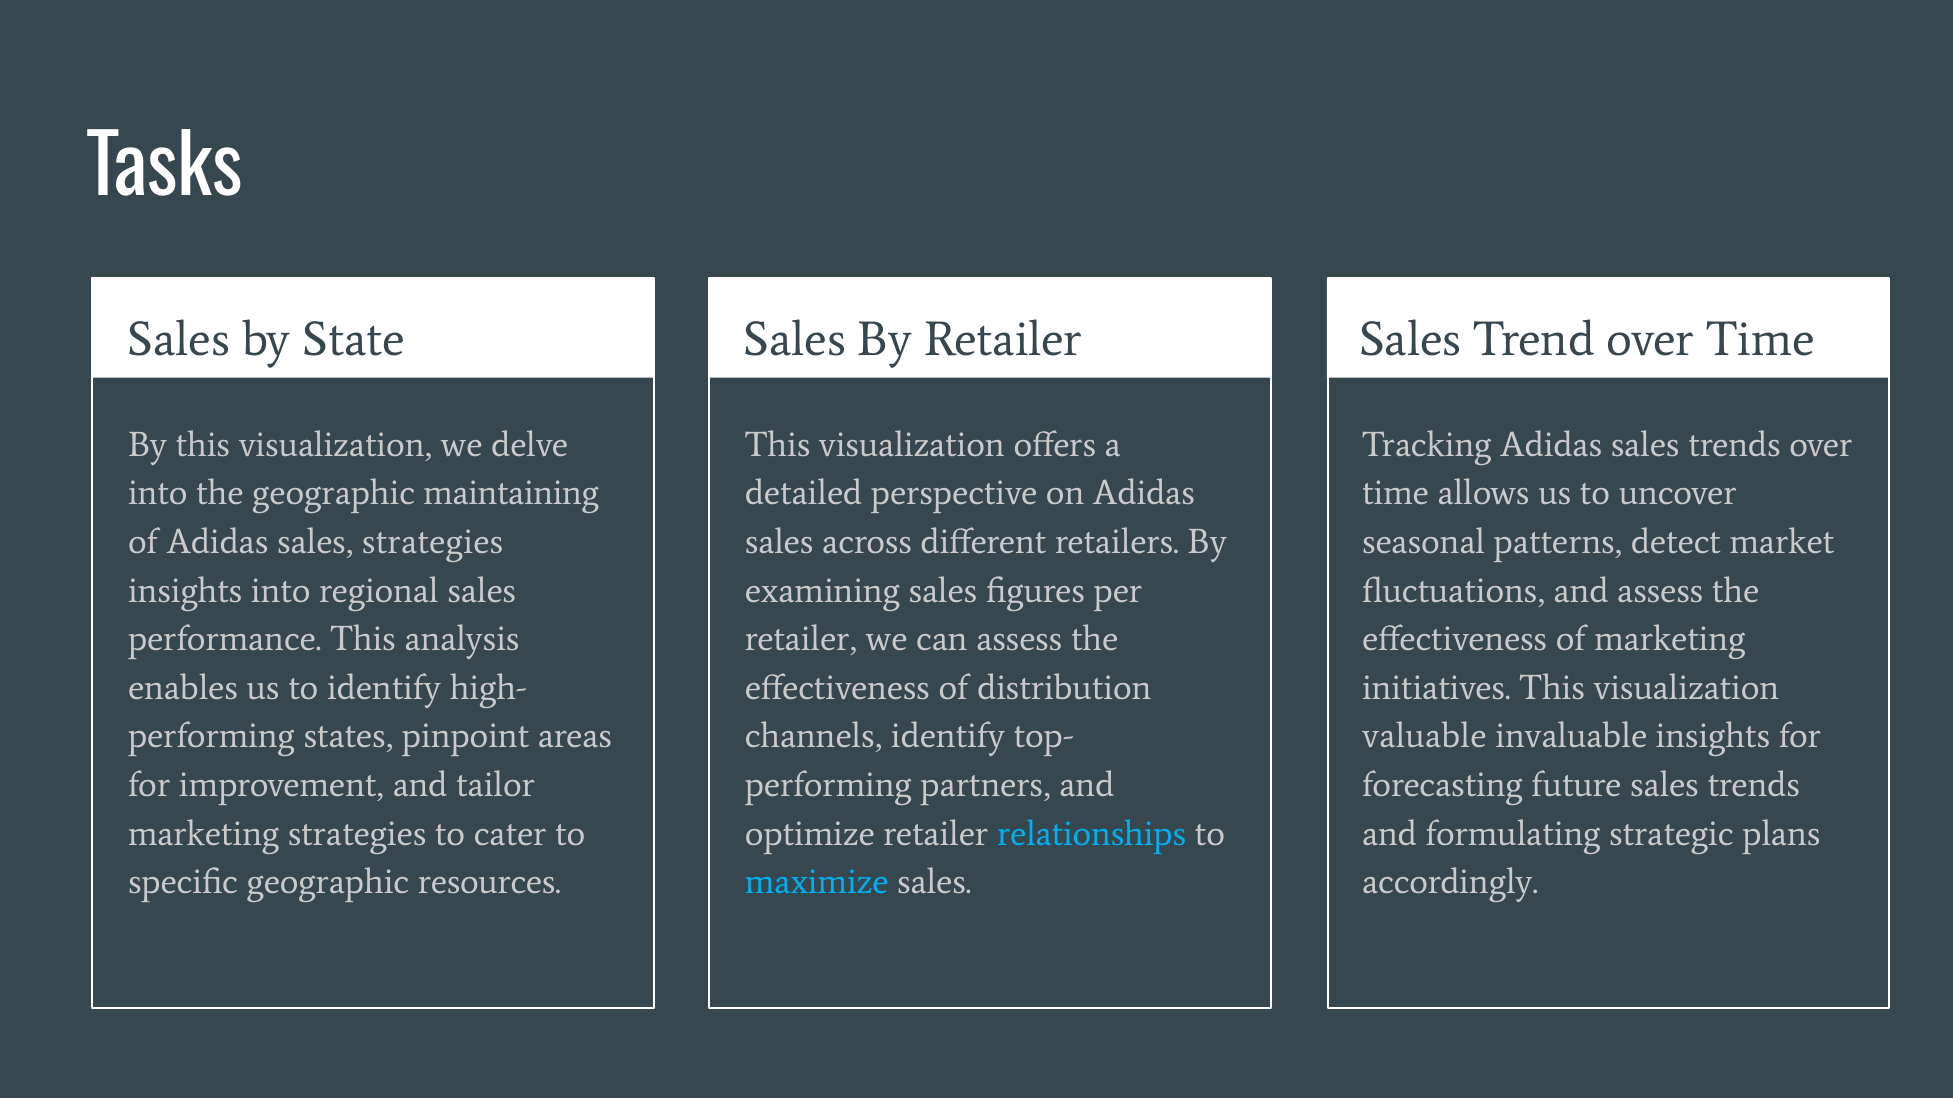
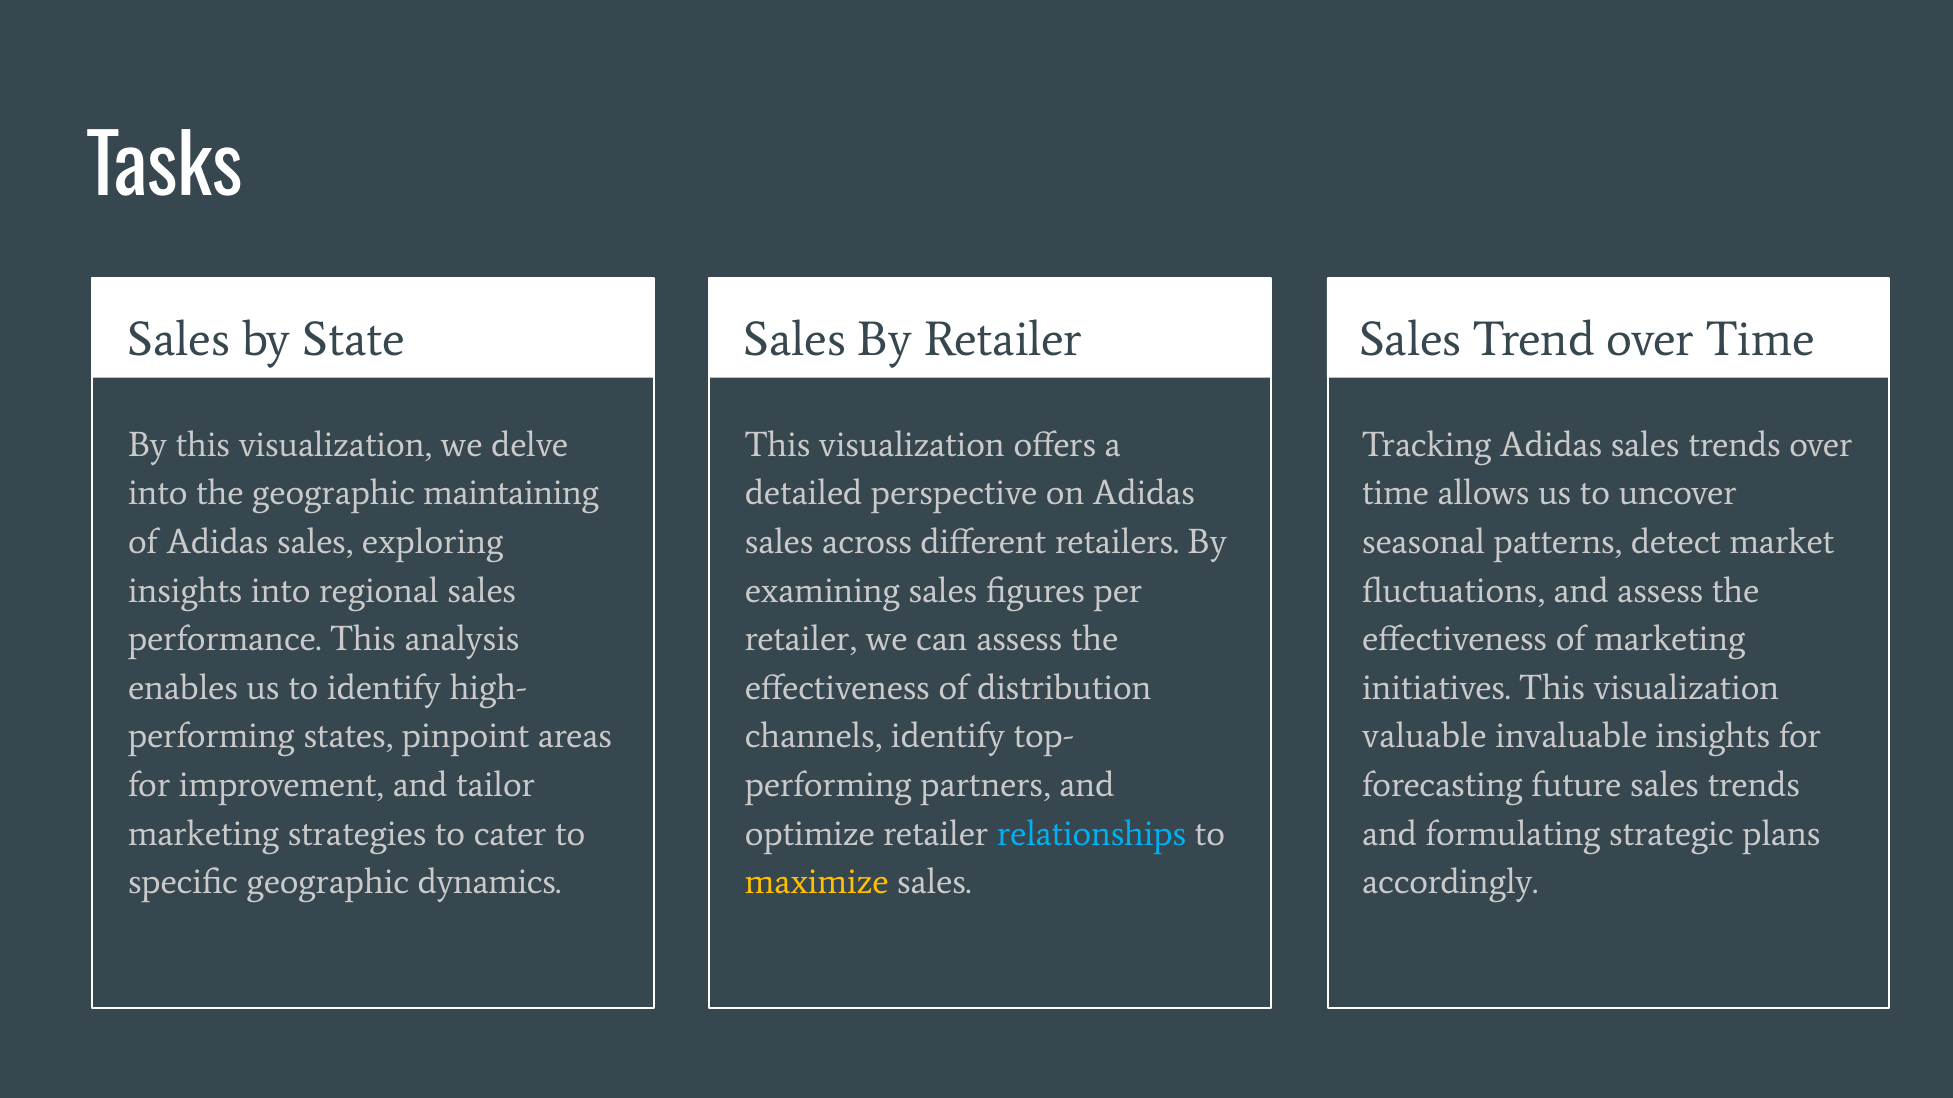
sales strategies: strategies -> exploring (433, 542)
resources: resources -> dynamics (489, 883)
maximize colour: light blue -> yellow (817, 883)
